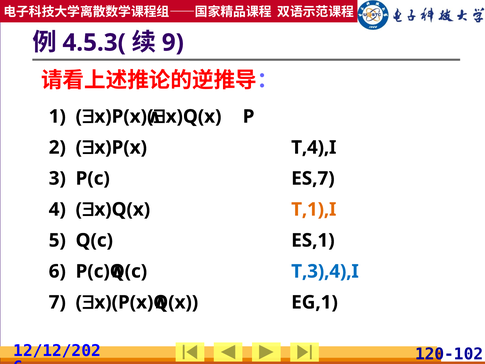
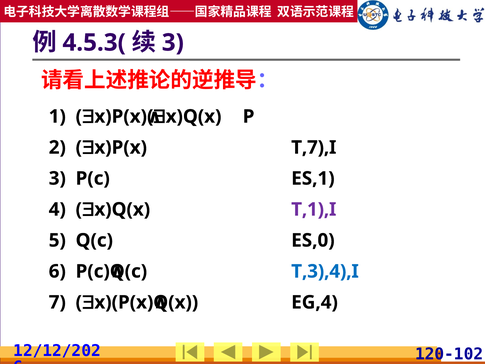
9: 9 -> 3 (173, 43)
T,4),I: T,4),I -> T,7),I (314, 147)
ES,7: ES,7 -> ES,1 (313, 178)
T,1),I colour: orange -> purple (314, 209)
ES,1: ES,1 -> ES,0 (313, 240)
EG,1: EG,1 -> EG,4 (315, 302)
